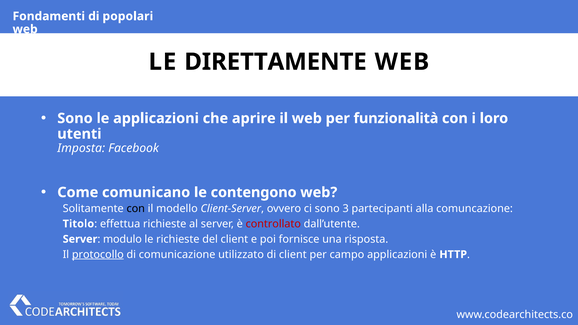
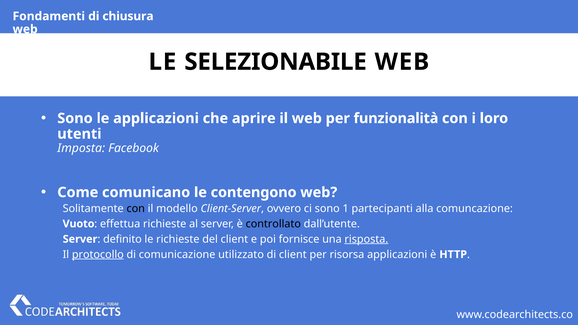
popolari: popolari -> chiusura (128, 16)
DIRETTAMENTE: DIRETTAMENTE -> SELEZIONABILE (276, 62)
3: 3 -> 1 (346, 209)
Titolo: Titolo -> Vuoto (79, 224)
controllato colour: red -> black (273, 224)
modulo: modulo -> definito (122, 239)
risposta underline: none -> present (366, 239)
campo: campo -> risorsa (347, 255)
